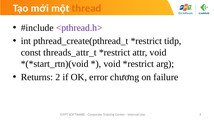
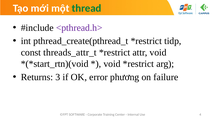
thread colour: orange -> green (87, 8)
2: 2 -> 3 (58, 77)
chương: chương -> phương (125, 77)
